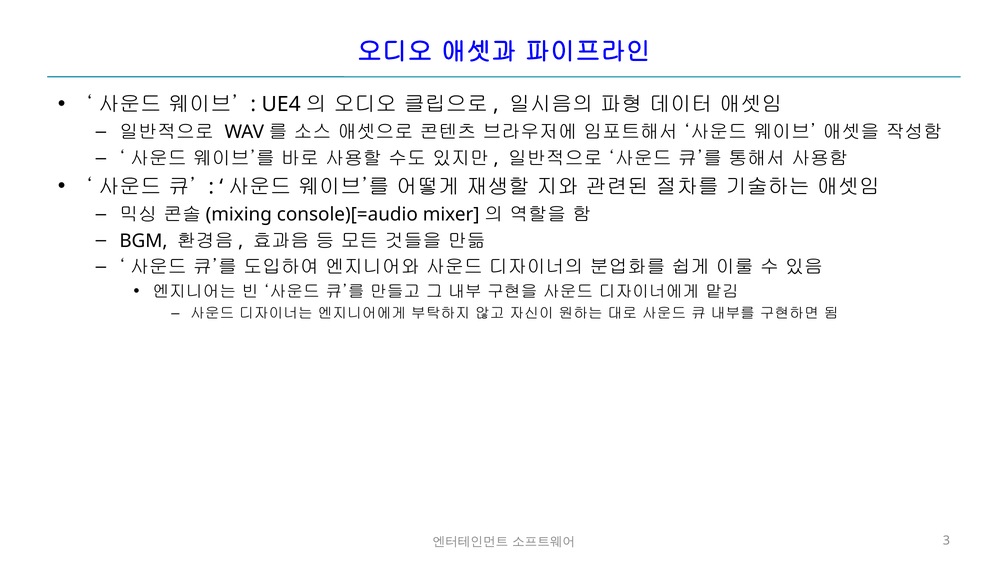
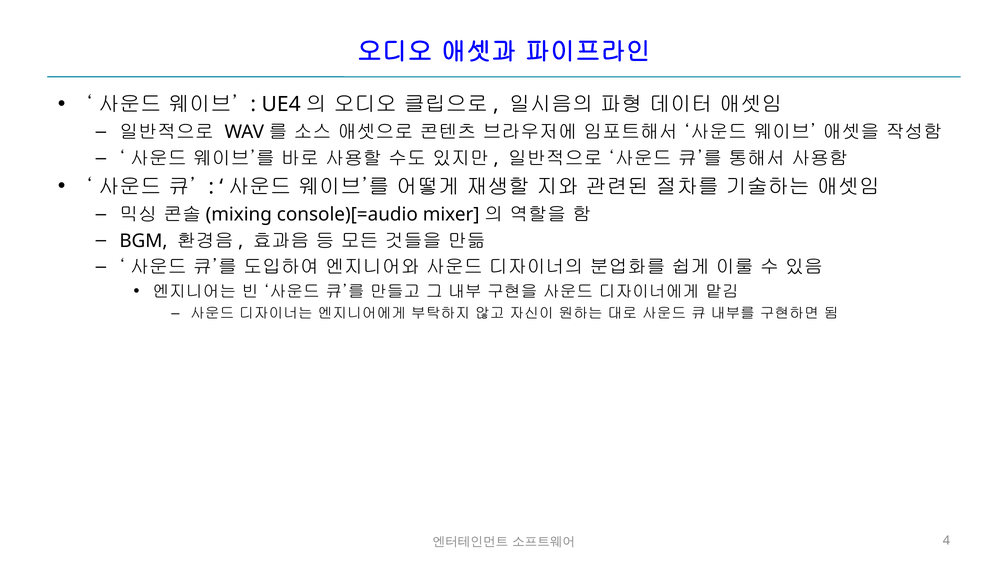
3: 3 -> 4 (946, 540)
